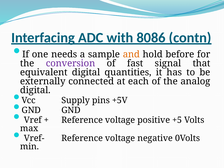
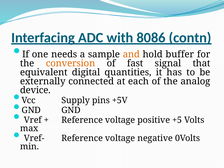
before: before -> buffer (180, 54)
conversion colour: purple -> orange (71, 63)
digital: digital -> device (35, 90)
